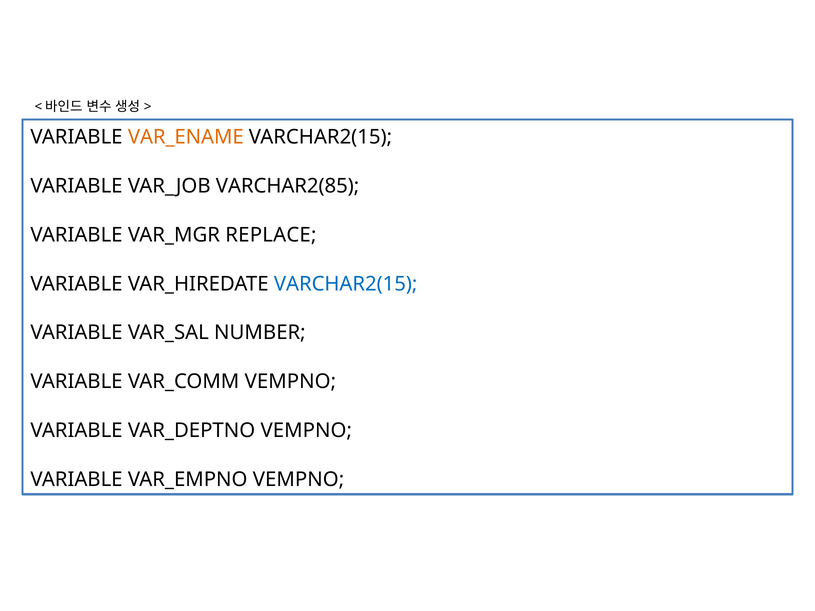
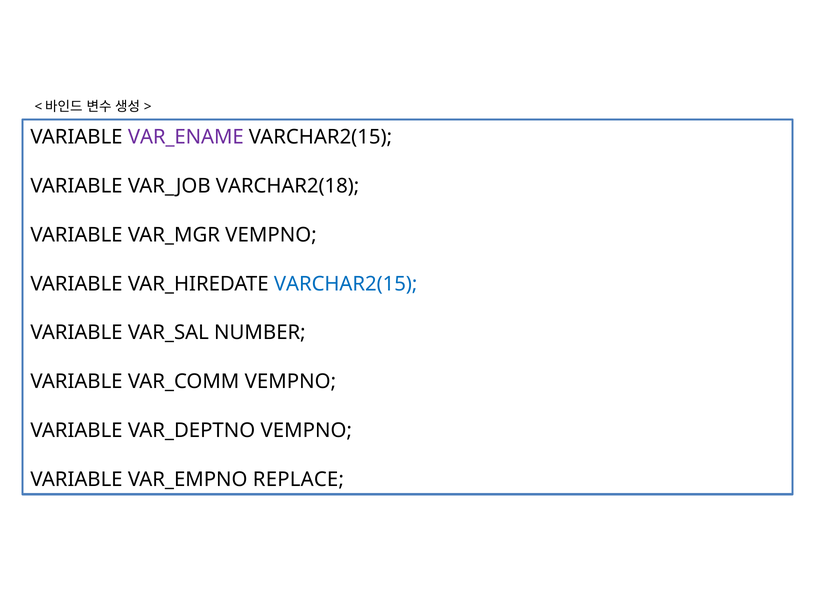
VAR_ENAME colour: orange -> purple (186, 137)
VARCHAR2(85: VARCHAR2(85 -> VARCHAR2(18 (288, 186)
VAR_MGR REPLACE: REPLACE -> VEMPNO (271, 235)
VAR_EMPNO VEMPNO: VEMPNO -> REPLACE (298, 480)
